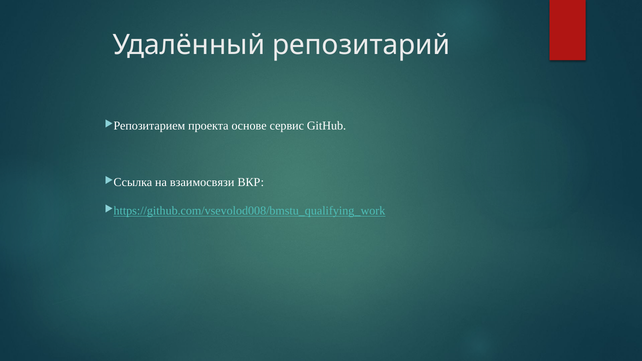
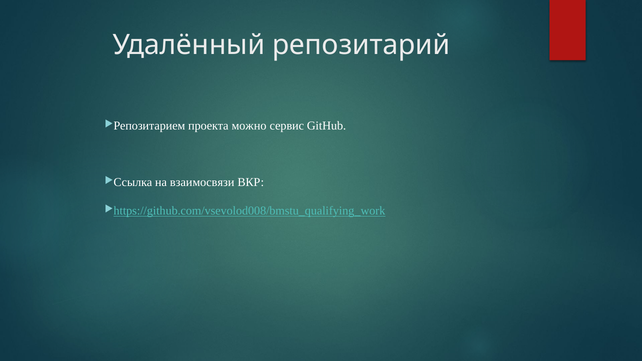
основе: основе -> можно (249, 126)
